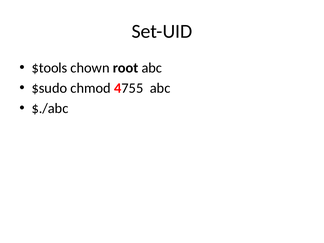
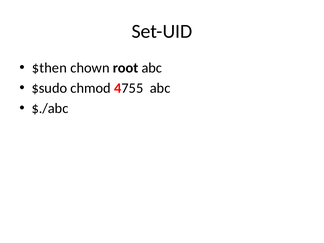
$tools: $tools -> $then (49, 68)
